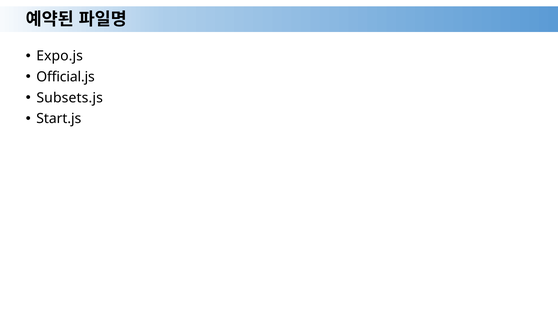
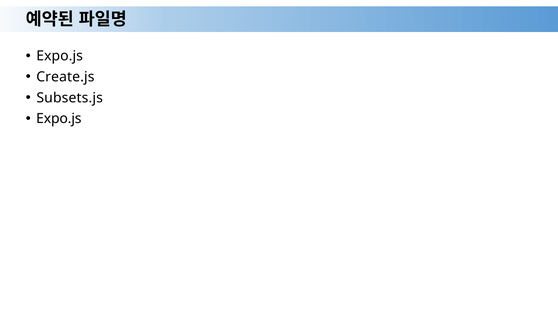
Official.js: Official.js -> Create.js (65, 77)
Start.js: Start.js -> Expo.js (59, 119)
